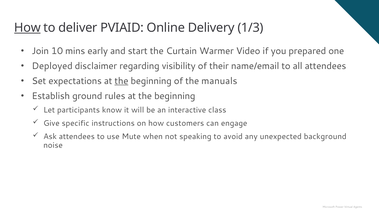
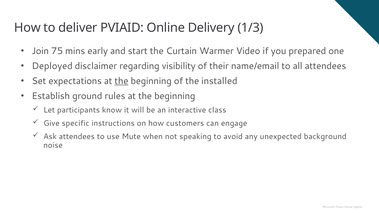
How underline: present -> none (27, 28)
10: 10 -> 75 (57, 51)
manuals: manuals -> installed (219, 81)
